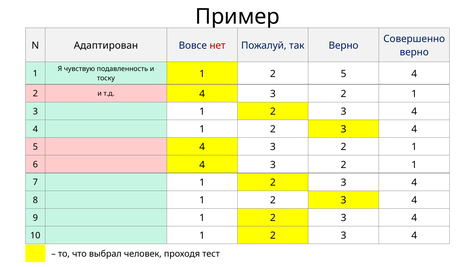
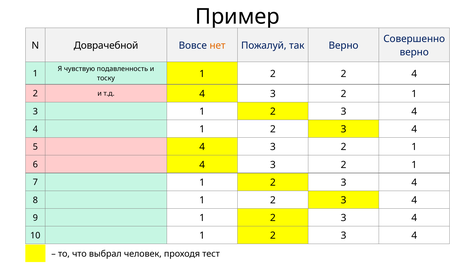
Адаптирован: Адаптирован -> Доврачебной (106, 46)
нет colour: red -> orange (218, 46)
2 5: 5 -> 2 (344, 74)
